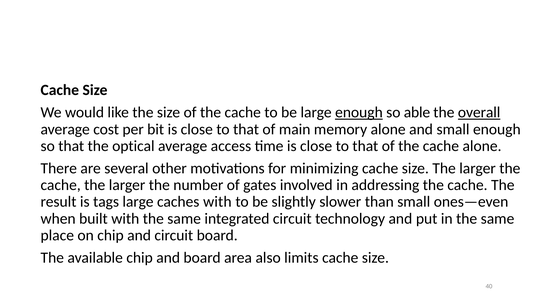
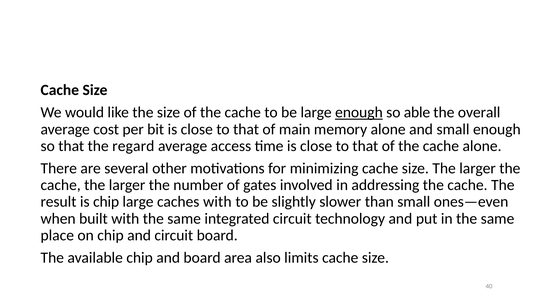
overall underline: present -> none (479, 112)
optical: optical -> regard (133, 146)
is tags: tags -> chip (106, 202)
